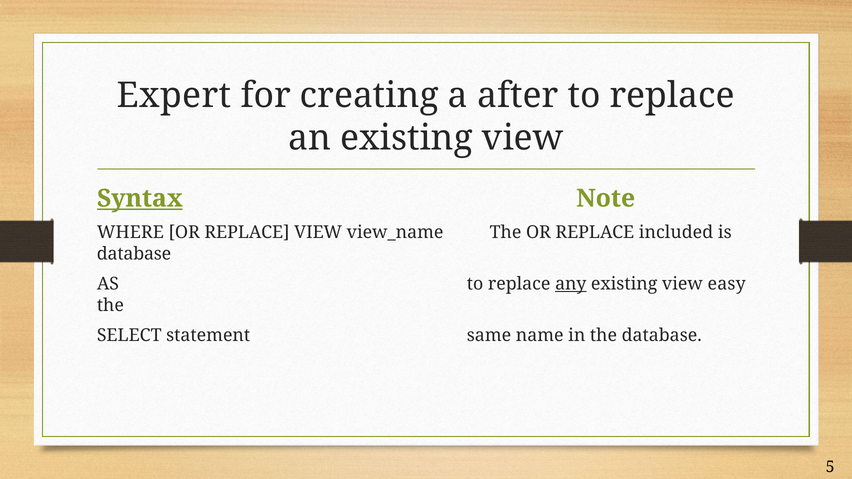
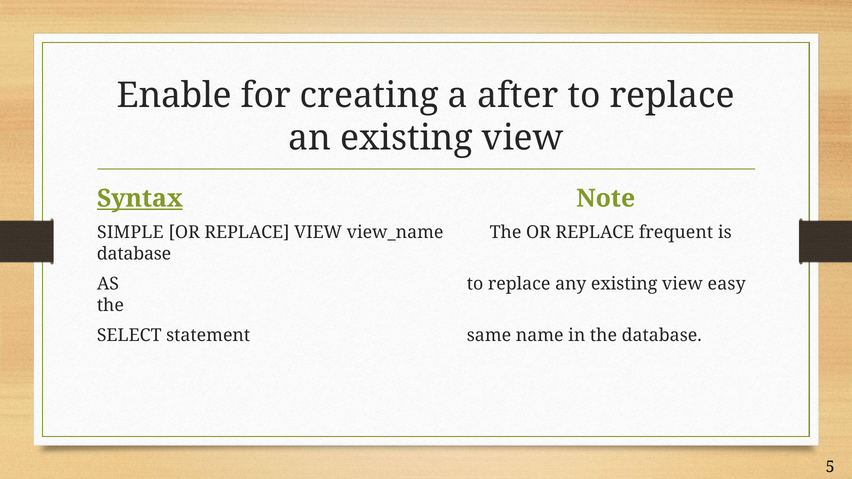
Expert: Expert -> Enable (174, 96)
WHERE: WHERE -> SIMPLE (130, 232)
included: included -> frequent (676, 232)
any underline: present -> none (571, 284)
